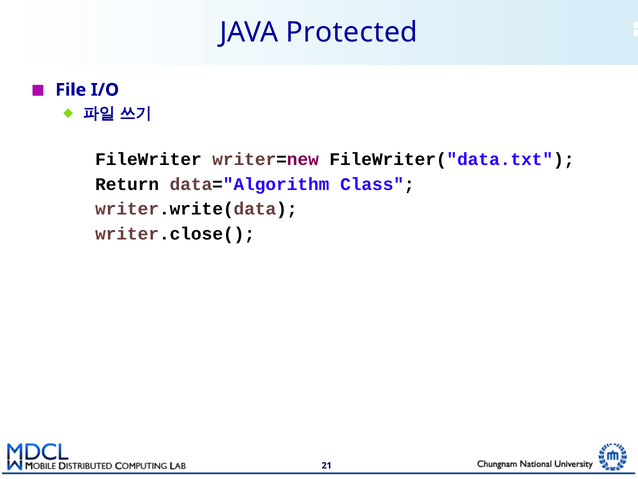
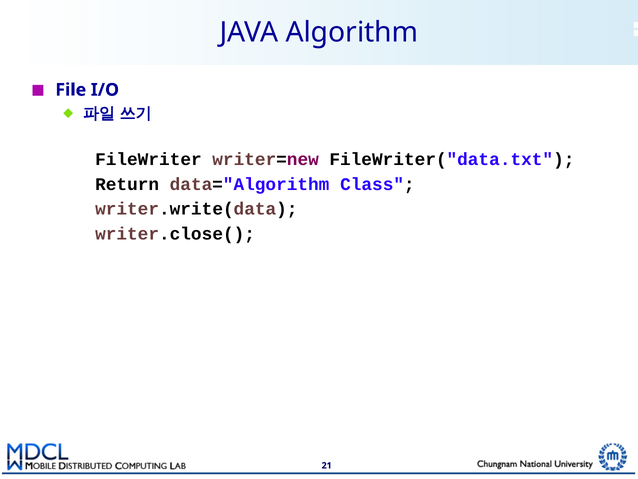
Protected: Protected -> Algorithm (352, 32)
